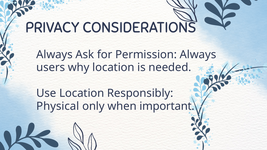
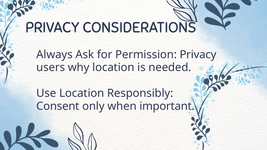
Permission Always: Always -> Privacy (198, 55)
Physical: Physical -> Consent (58, 106)
